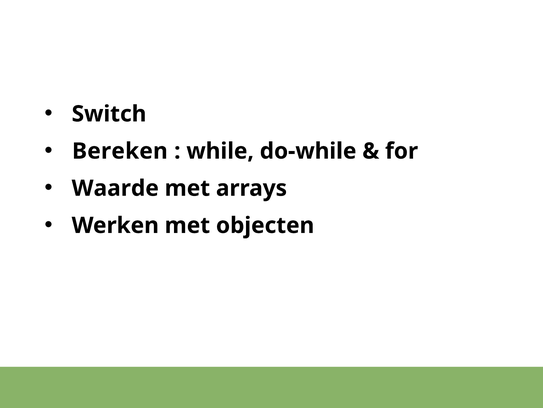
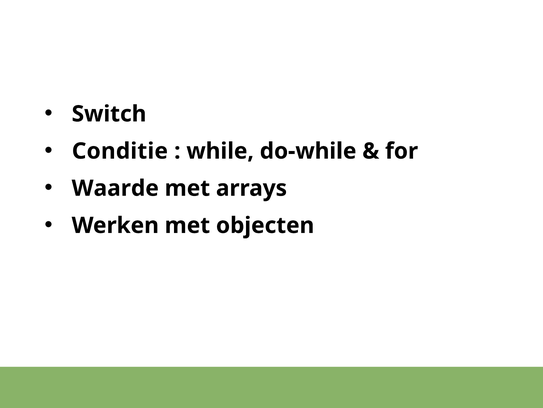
Bereken: Bereken -> Conditie (120, 151)
